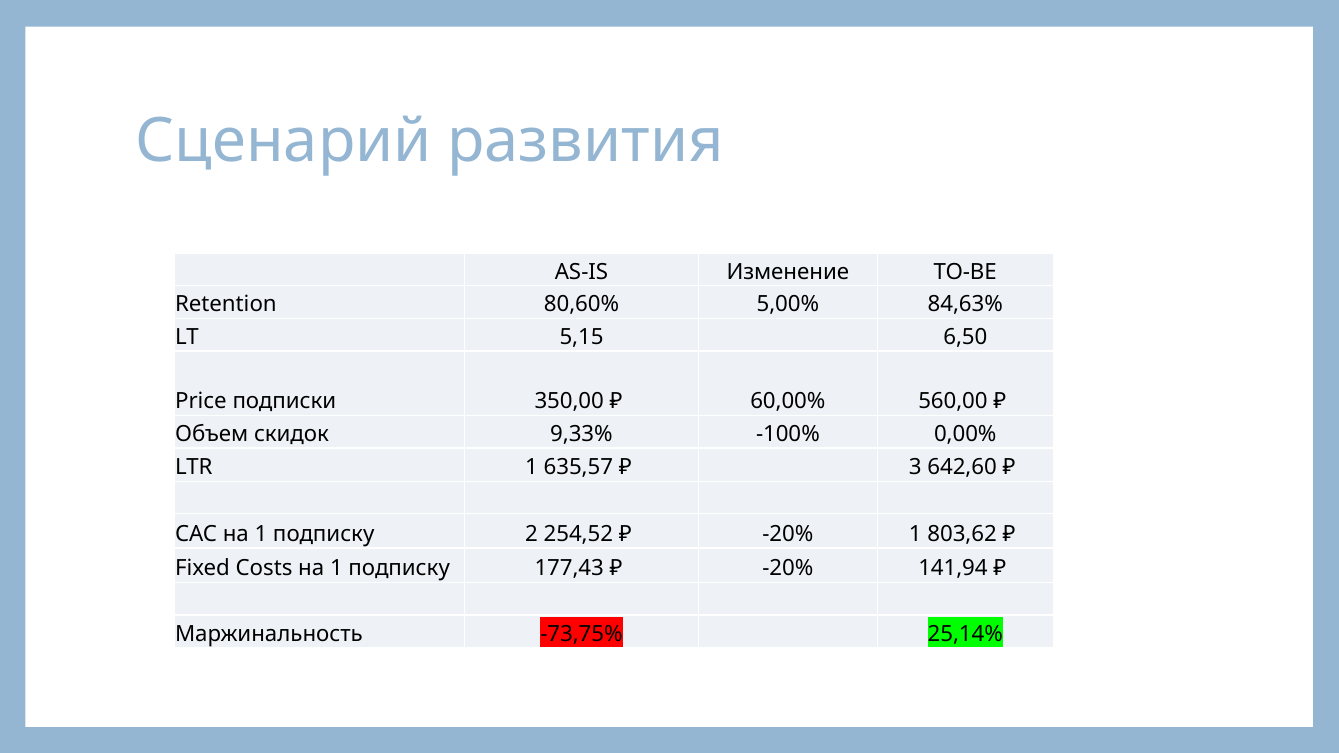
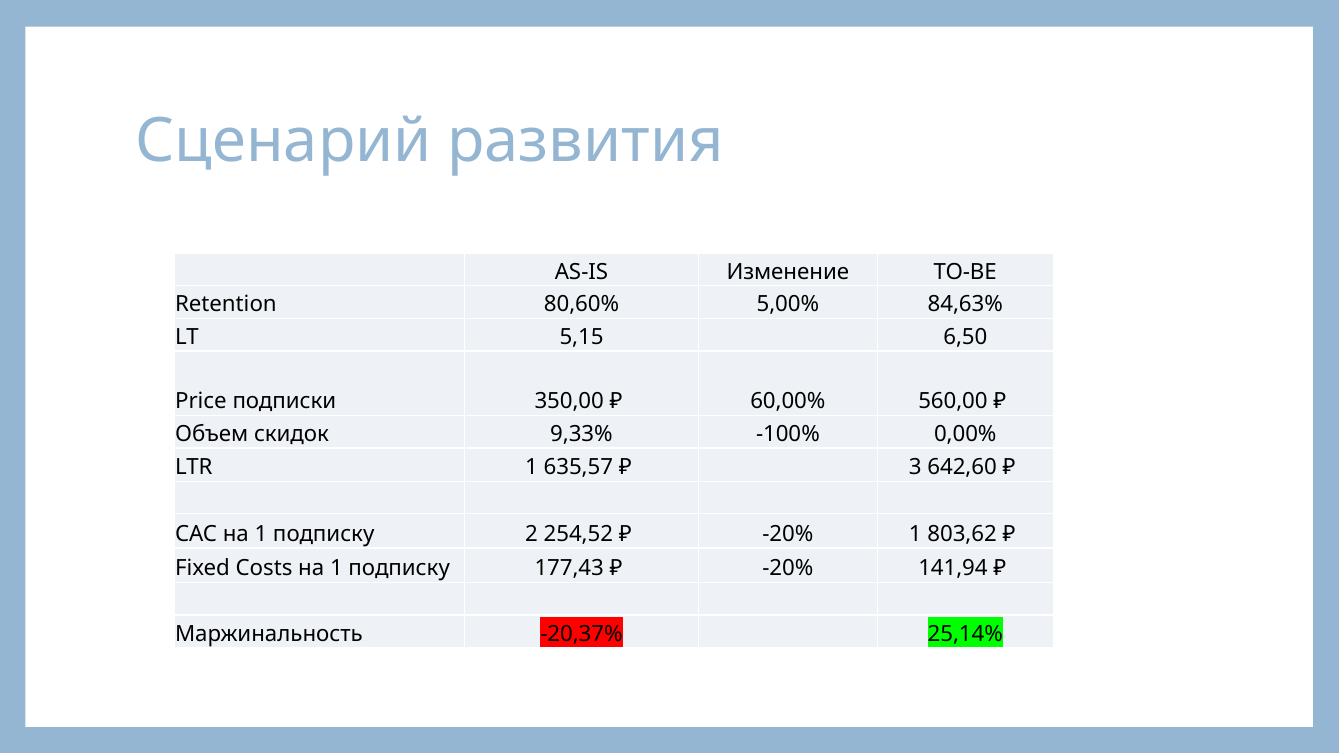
-73,75%: -73,75% -> -20,37% (581, 634)
